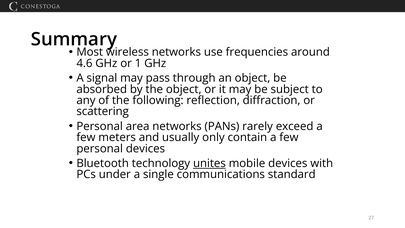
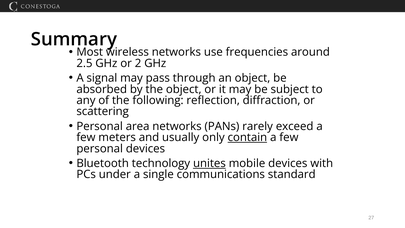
4.6: 4.6 -> 2.5 (84, 63)
1: 1 -> 2 (138, 63)
contain underline: none -> present (247, 137)
